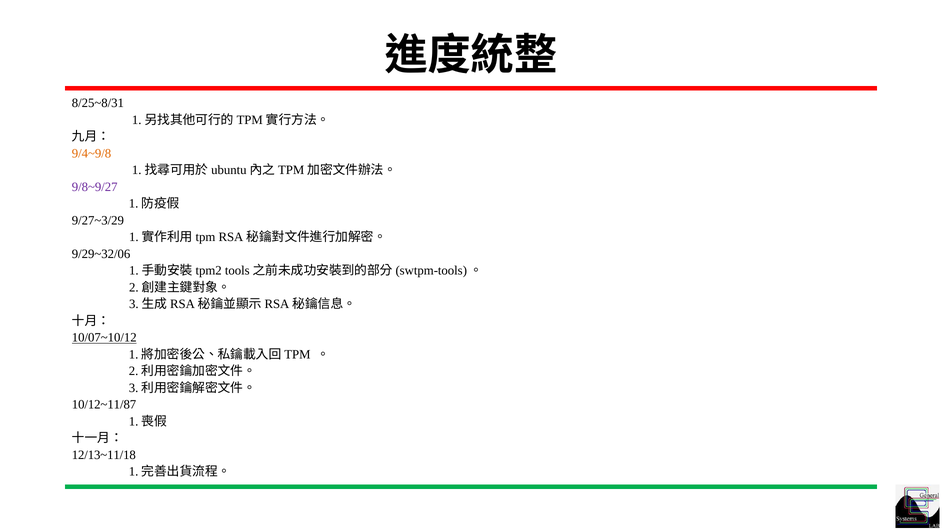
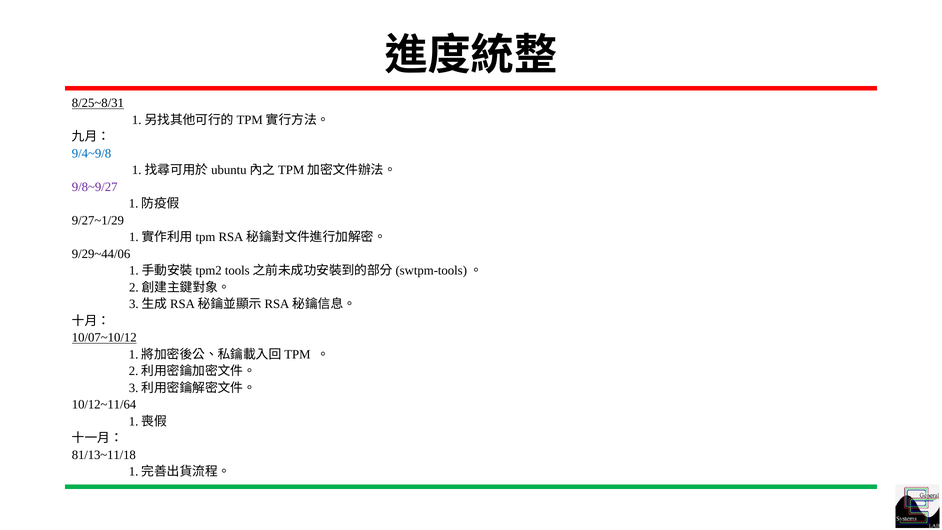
8/25~8/31 underline: none -> present (98, 103)
9/4~9/8 colour: orange -> blue (92, 153)
9/27~3/29: 9/27~3/29 -> 9/27~1/29 (98, 220)
9/29~32/06: 9/29~32/06 -> 9/29~44/06 (101, 254)
10/12~11/87: 10/12~11/87 -> 10/12~11/64 (104, 405)
12/13~11/18: 12/13~11/18 -> 81/13~11/18 (104, 455)
